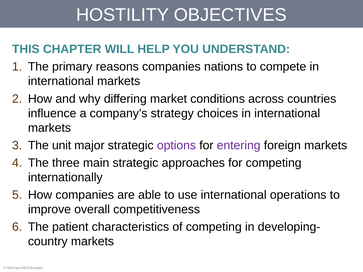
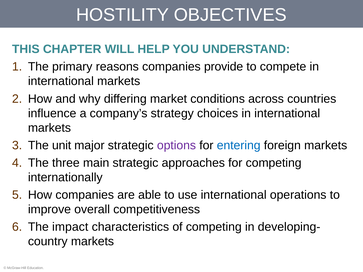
nations: nations -> provide (224, 67)
entering colour: purple -> blue (239, 145)
patient: patient -> impact (70, 227)
